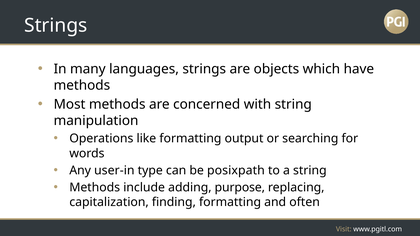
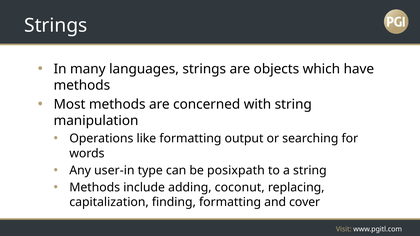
purpose: purpose -> coconut (240, 188)
often: often -> cover (305, 203)
